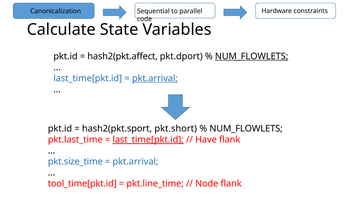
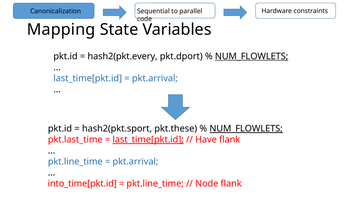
Calculate: Calculate -> Mapping (61, 29)
hash2(pkt.affect: hash2(pkt.affect -> hash2(pkt.every (123, 56)
pkt.arrival underline: present -> none (155, 78)
pkt.short: pkt.short -> pkt.these (176, 128)
NUM_FLOWLETS underline: none -> present (246, 128)
pkt.size_time: pkt.size_time -> pkt.line_time (75, 161)
tool_time[pkt.id: tool_time[pkt.id -> into_time[pkt.id (82, 183)
